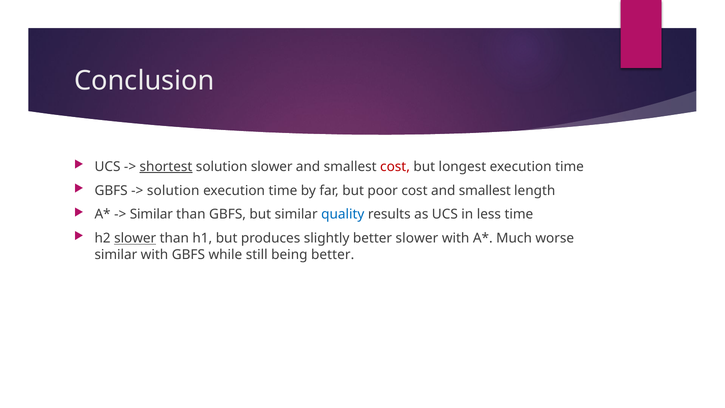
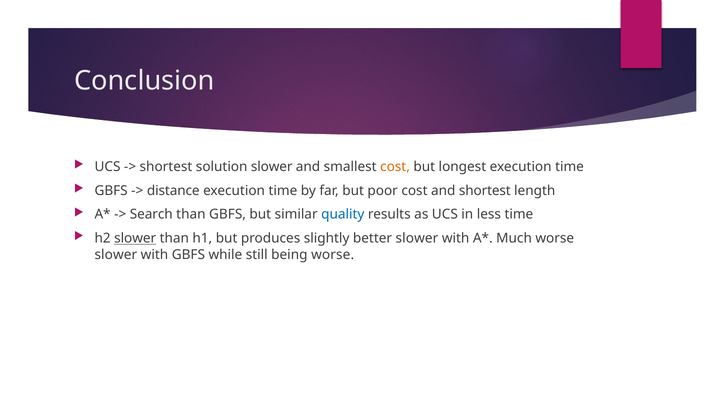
shortest underline: present -> none (166, 167)
cost colour: red -> orange (395, 167)
solution: solution -> distance (173, 191)
cost and smallest: smallest -> shortest (485, 191)
Similar: Similar -> Search (151, 214)
similar: similar -> slower (116, 255)
being better: better -> worse (333, 255)
